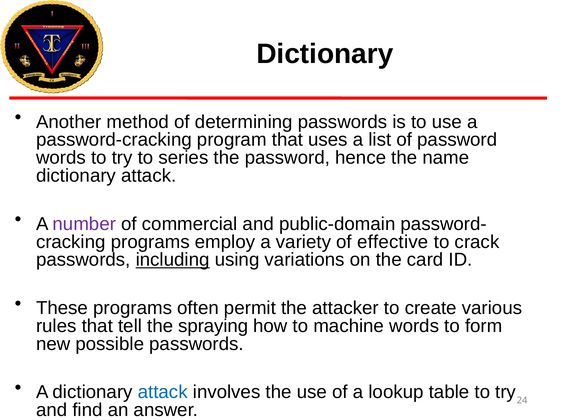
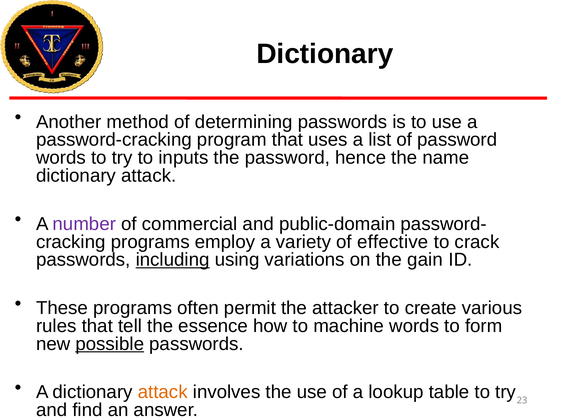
series: series -> inputs (183, 158)
card: card -> gain (425, 260)
spraying: spraying -> essence (213, 327)
possible underline: none -> present (110, 344)
attack colour: blue -> orange (163, 393)
24: 24 -> 23 (522, 401)
